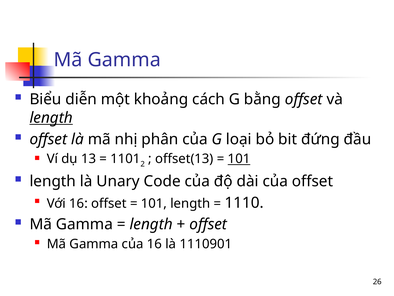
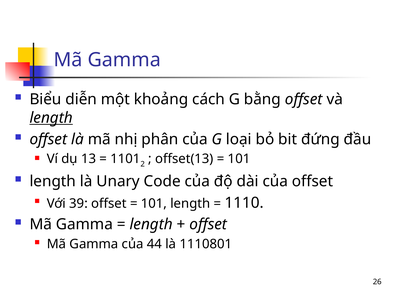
101 underline: present -> none (239, 159)
Với 16: 16 -> 39 (79, 203)
của 16: 16 -> 44 (154, 244)
1110901: 1110901 -> 1110801 (206, 244)
